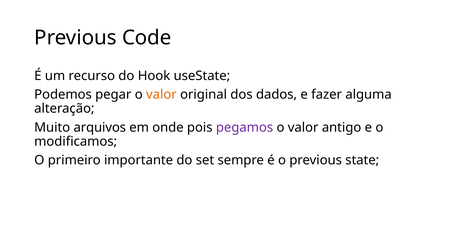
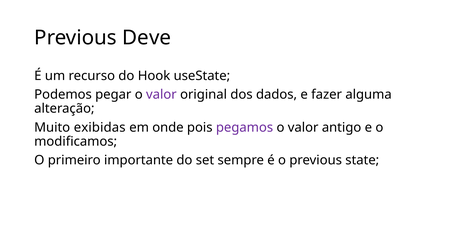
Code: Code -> Deve (147, 38)
valor colour: orange -> purple (161, 95)
arquivos: arquivos -> exibidas (100, 128)
